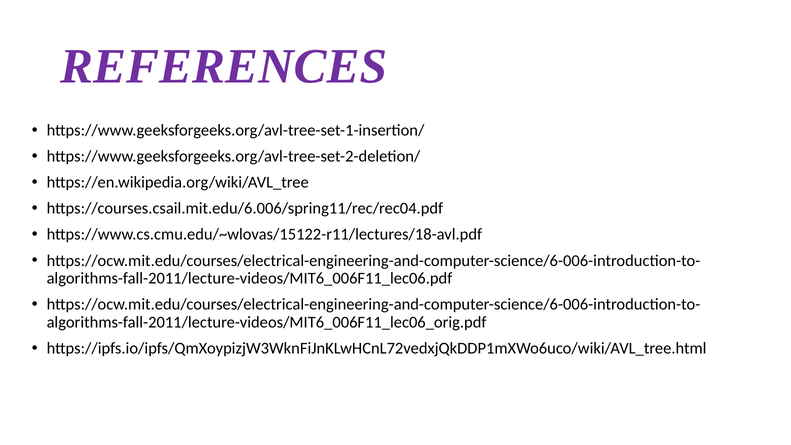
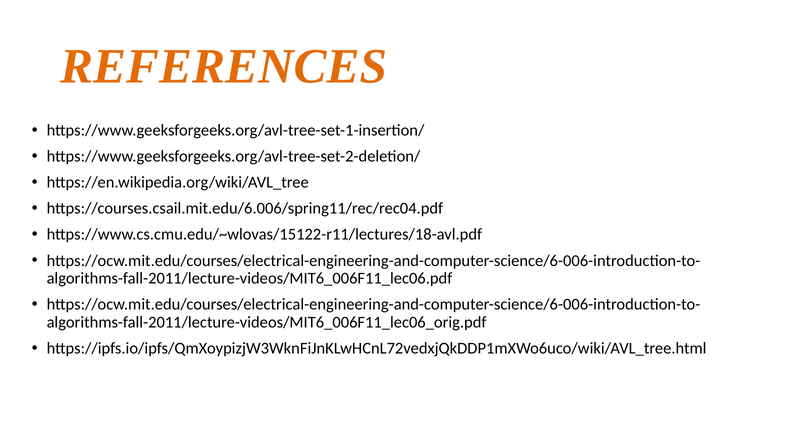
REFERENCES colour: purple -> orange (224, 66)
